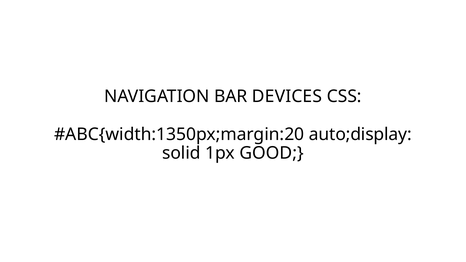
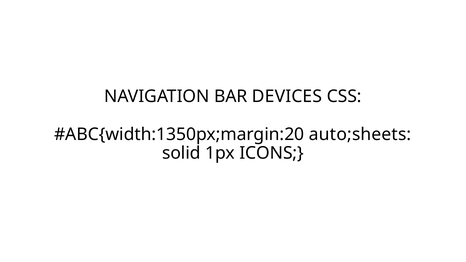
auto;display: auto;display -> auto;sheets (360, 134)
GOOD: GOOD -> ICONS (272, 153)
